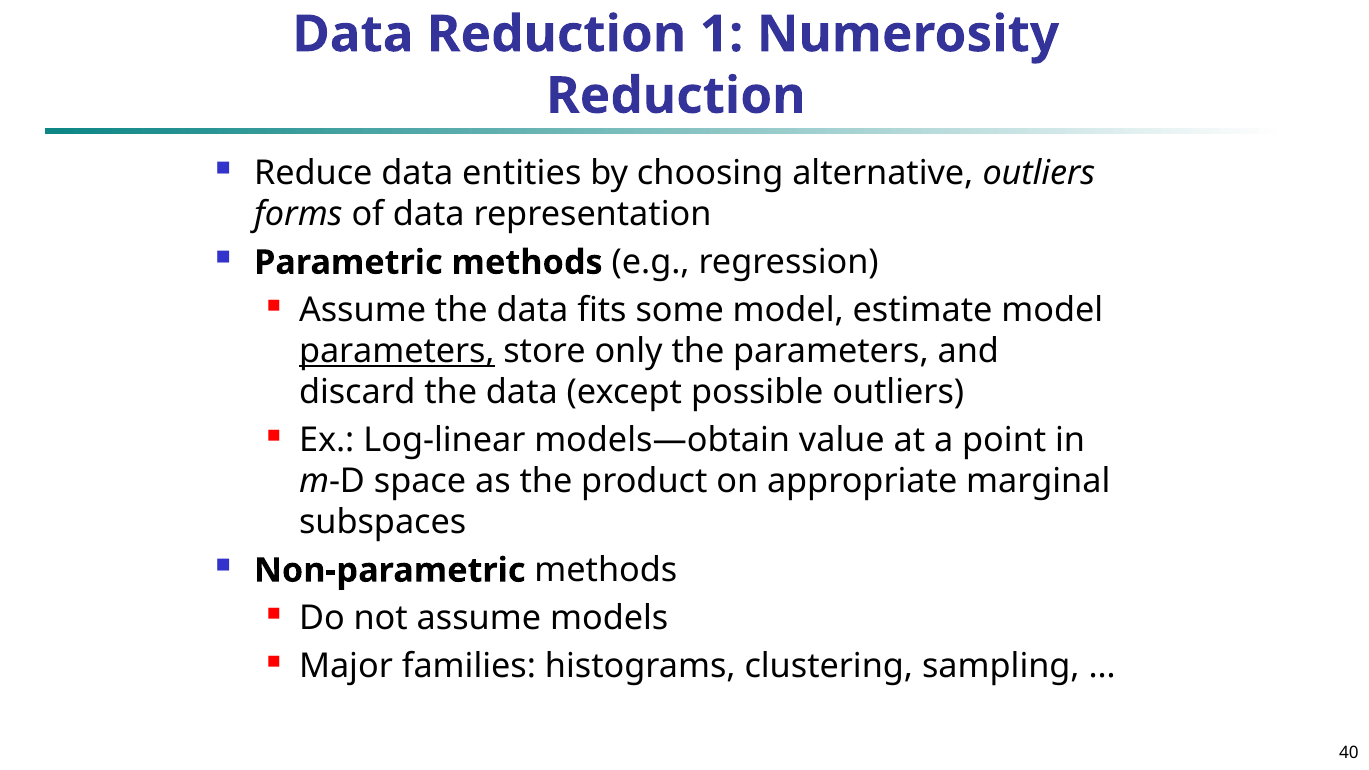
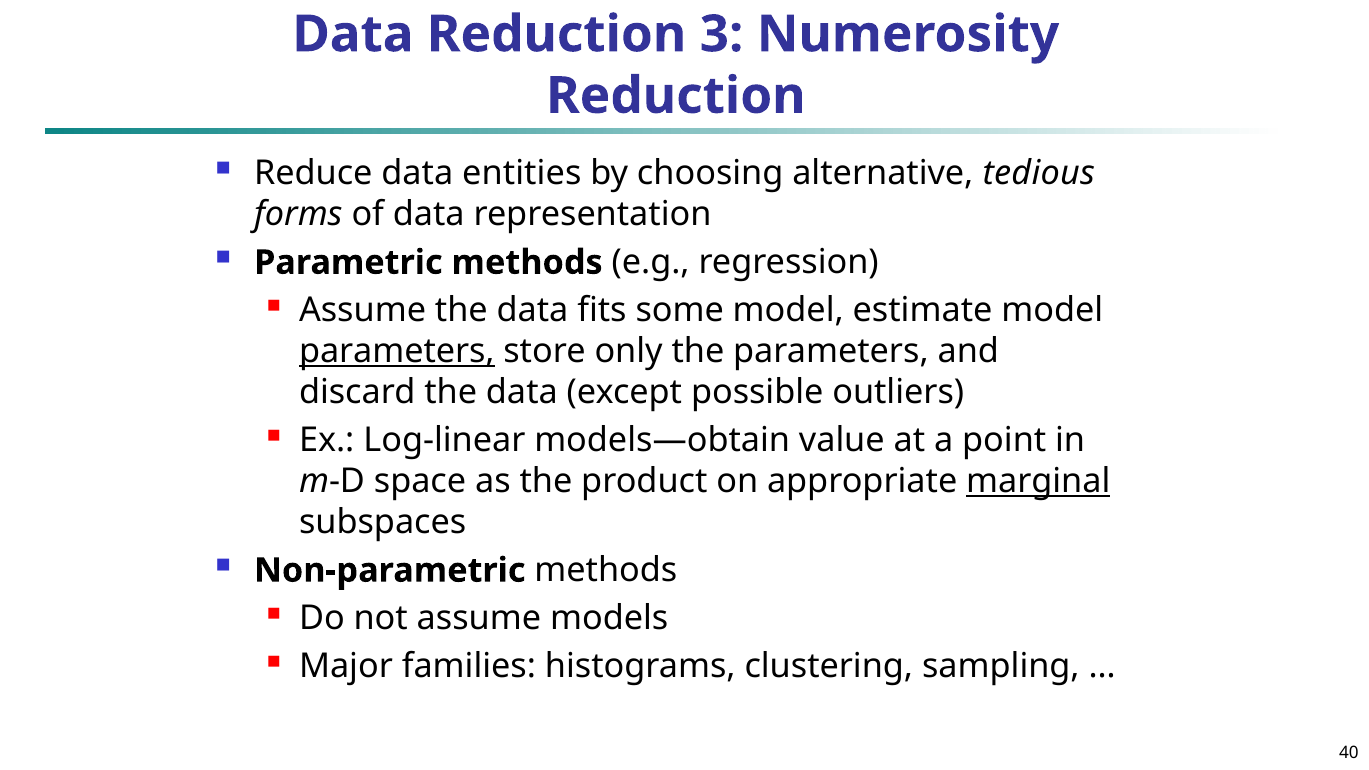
1: 1 -> 3 (722, 34)
alternative outliers: outliers -> tedious (1039, 174)
marginal underline: none -> present (1038, 481)
